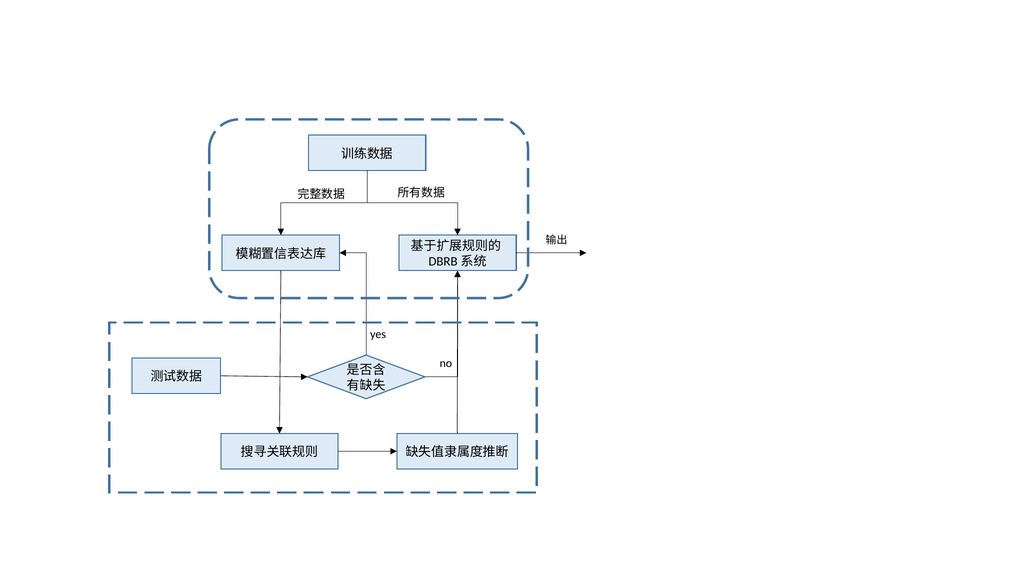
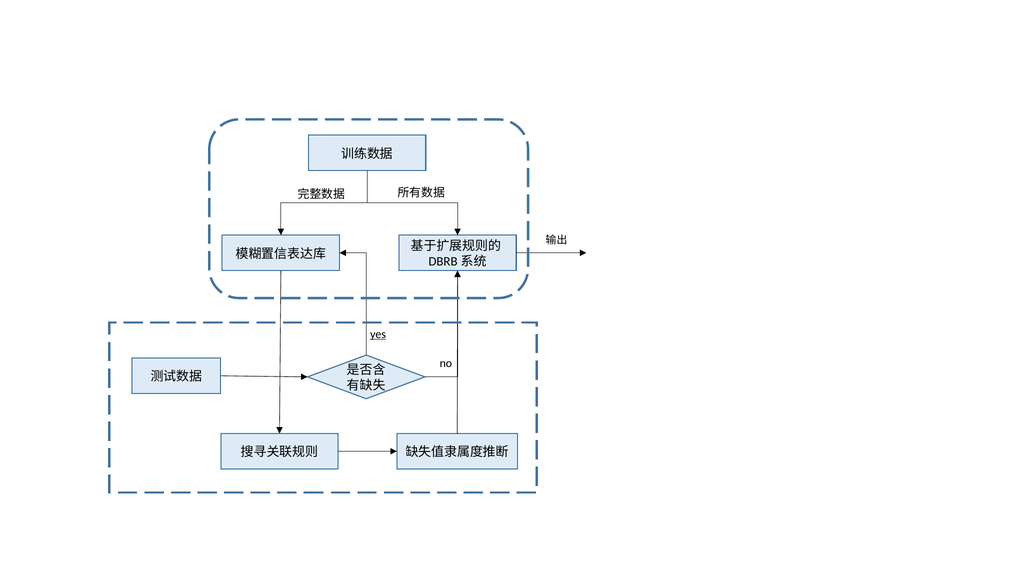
yes underline: none -> present (378, 334)
